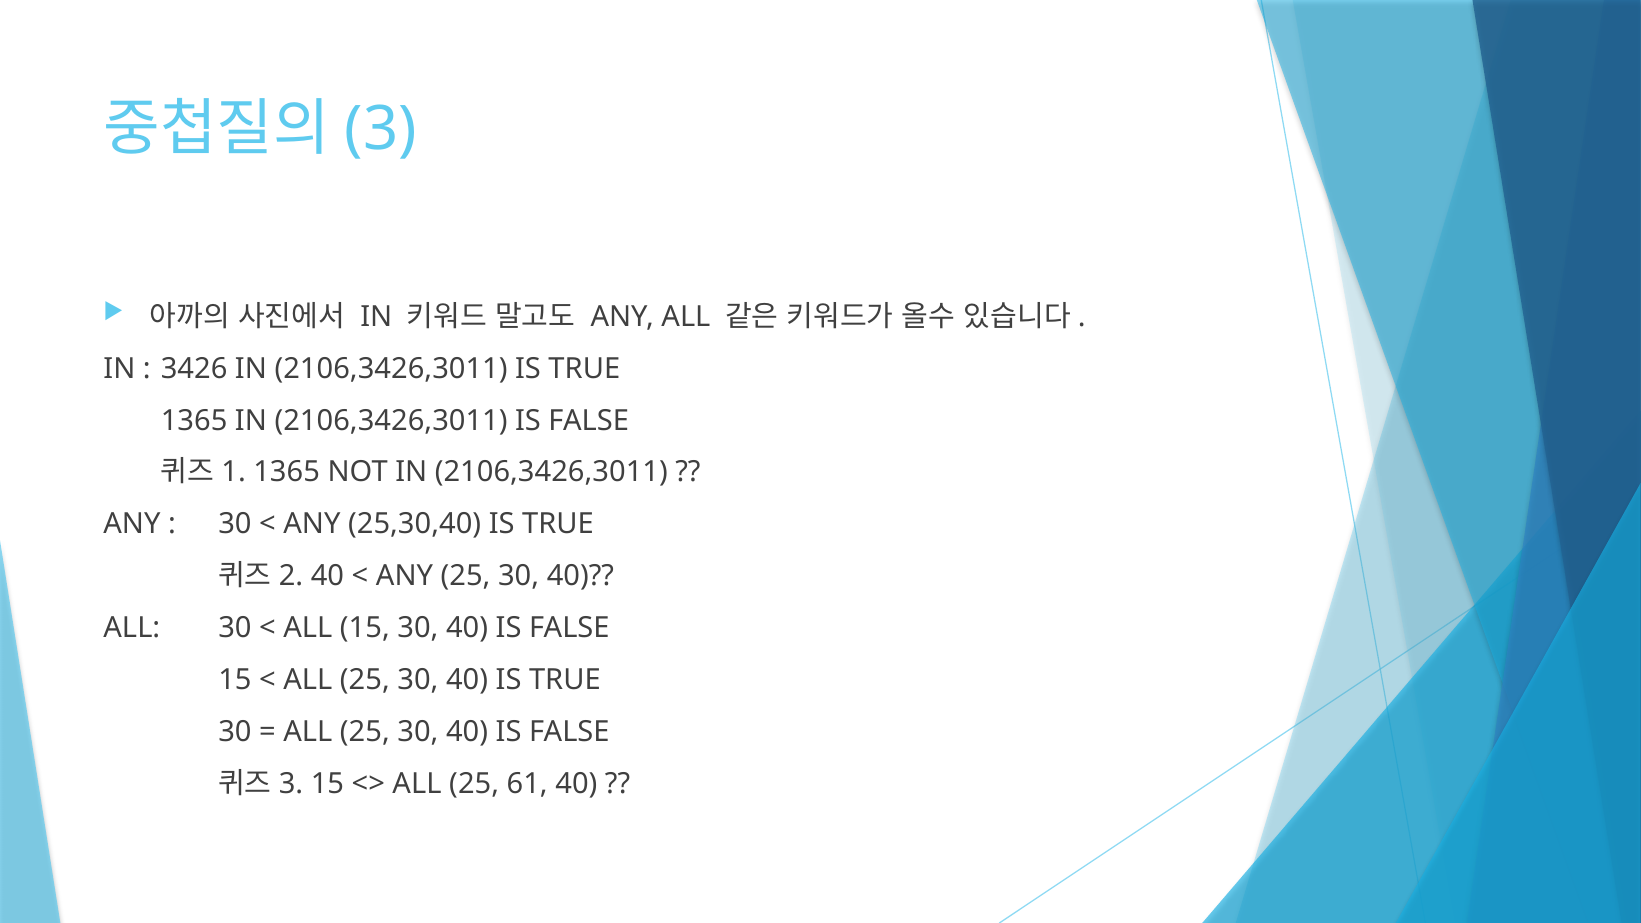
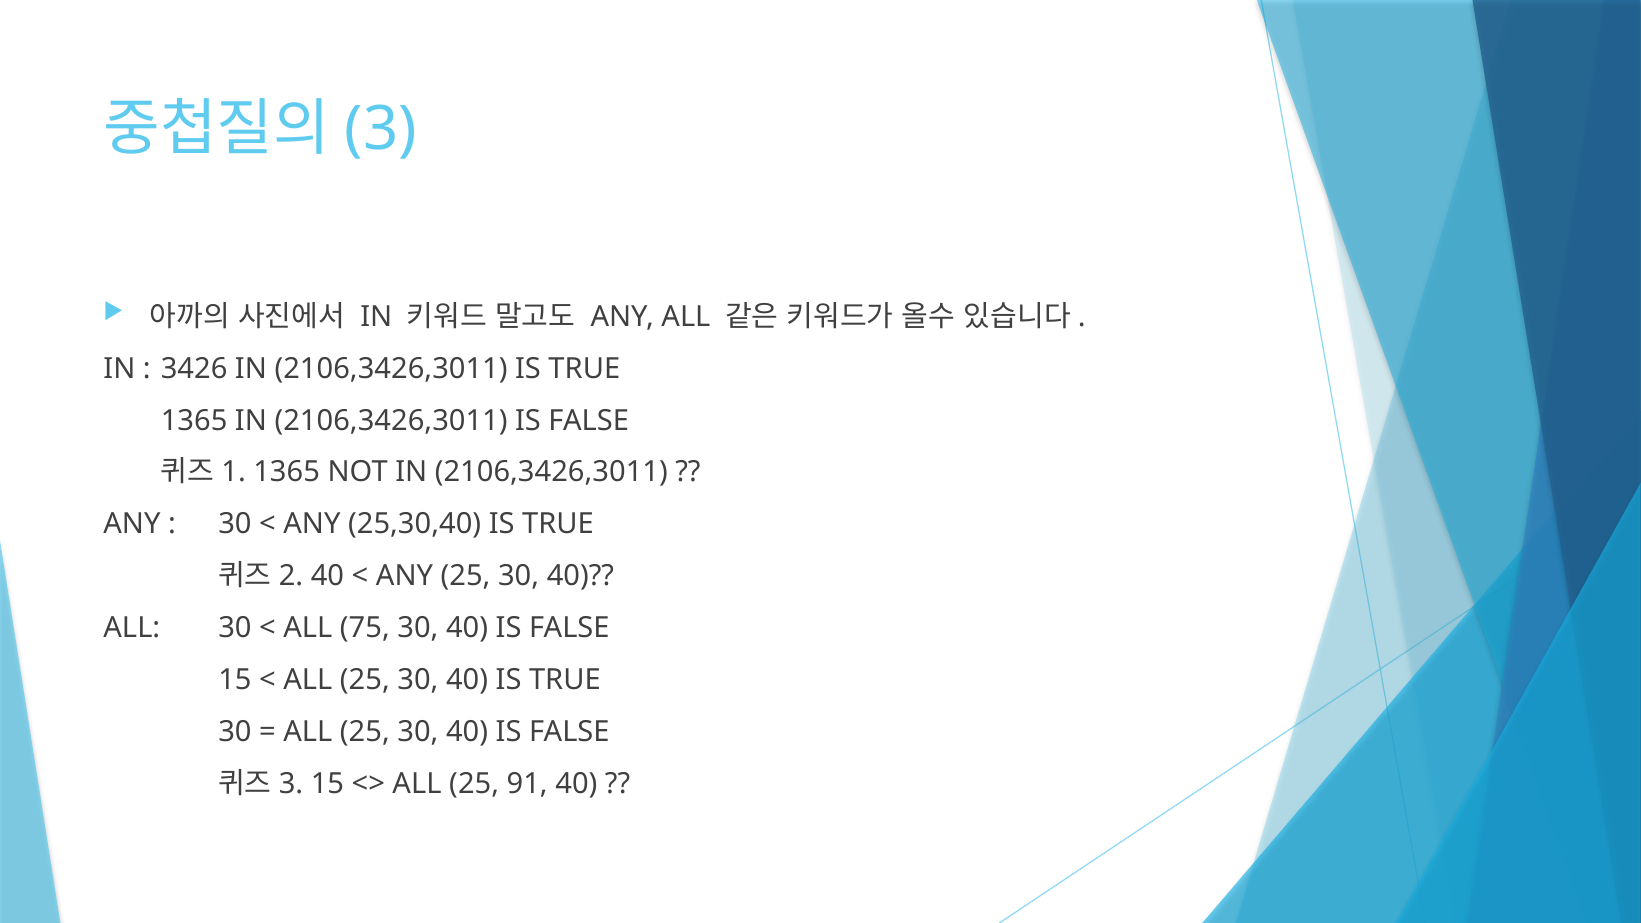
ALL 15: 15 -> 75 (365, 628)
61: 61 -> 91 (527, 784)
